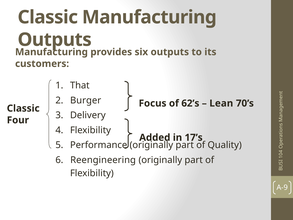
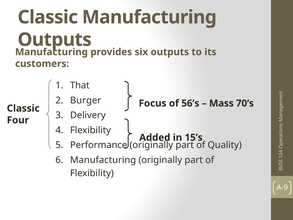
62’s: 62’s -> 56’s (190, 103)
Lean: Lean -> Mass (221, 103)
17’s: 17’s -> 15’s (194, 137)
Reengineering: Reengineering -> Manufacturing (103, 160)
